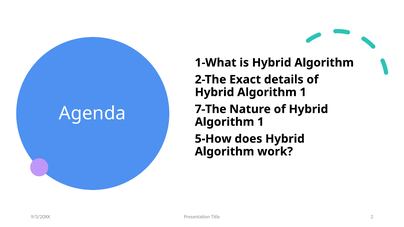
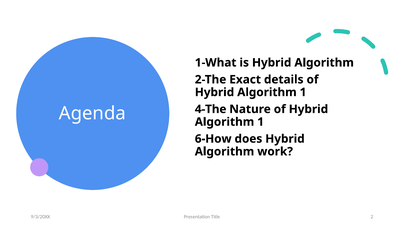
7-The: 7-The -> 4-The (211, 109)
5-How: 5-How -> 6-How (213, 139)
